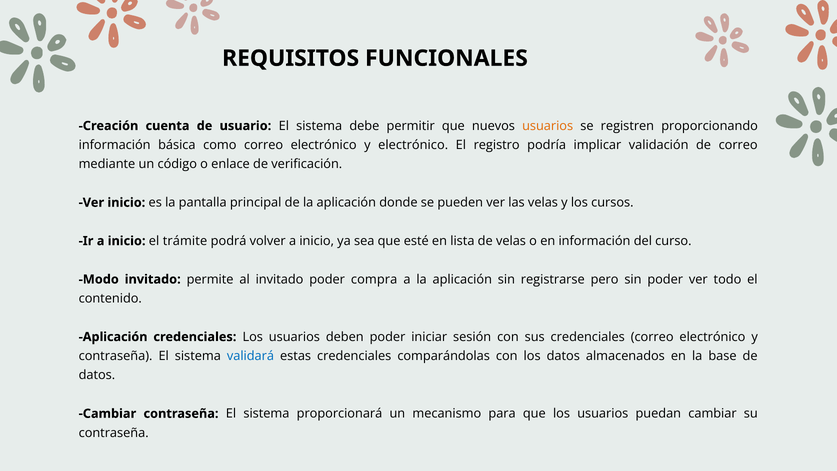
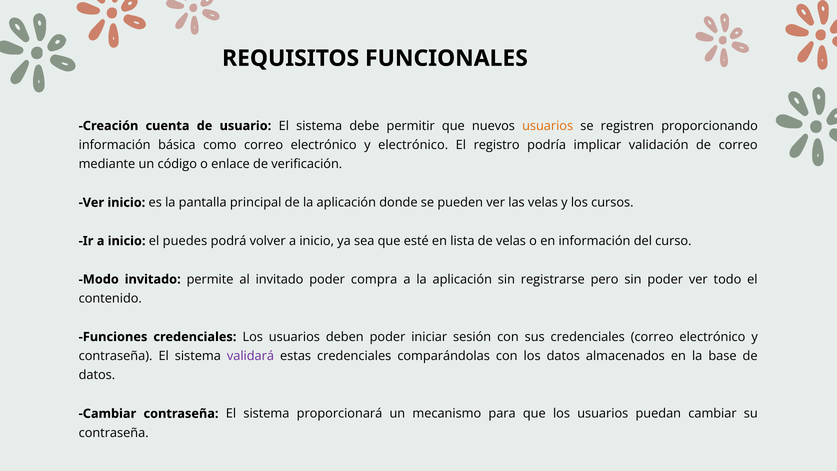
trámite: trámite -> puedes (185, 241)
Aplicación: Aplicación -> Funciones (113, 337)
validará colour: blue -> purple (250, 356)
